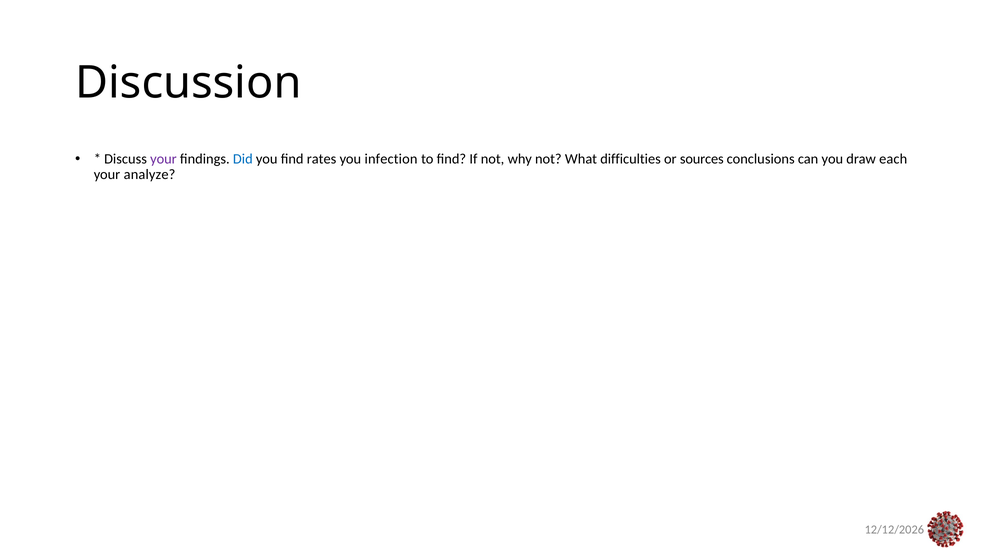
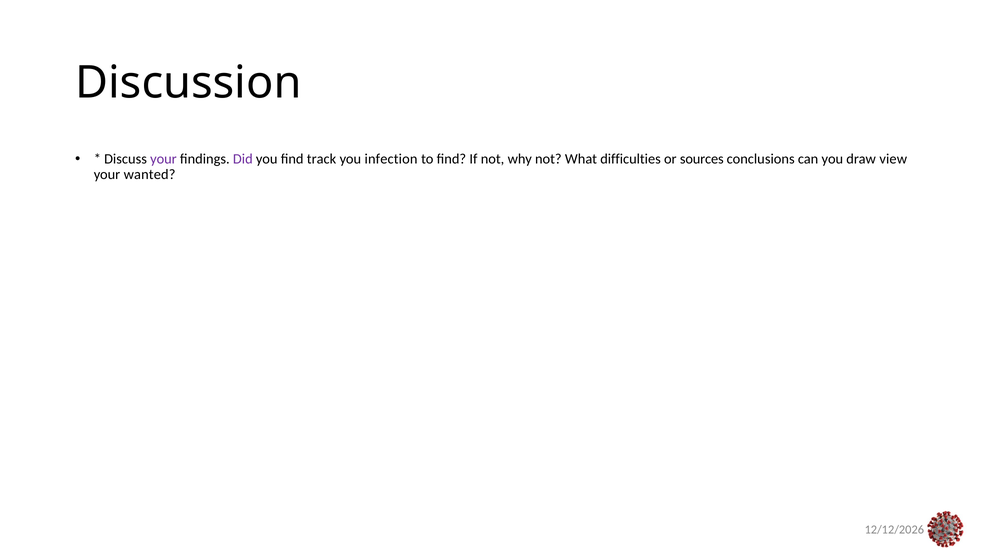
Did colour: blue -> purple (243, 159)
rates: rates -> track (322, 159)
each: each -> view (893, 159)
analyze: analyze -> wanted (150, 175)
